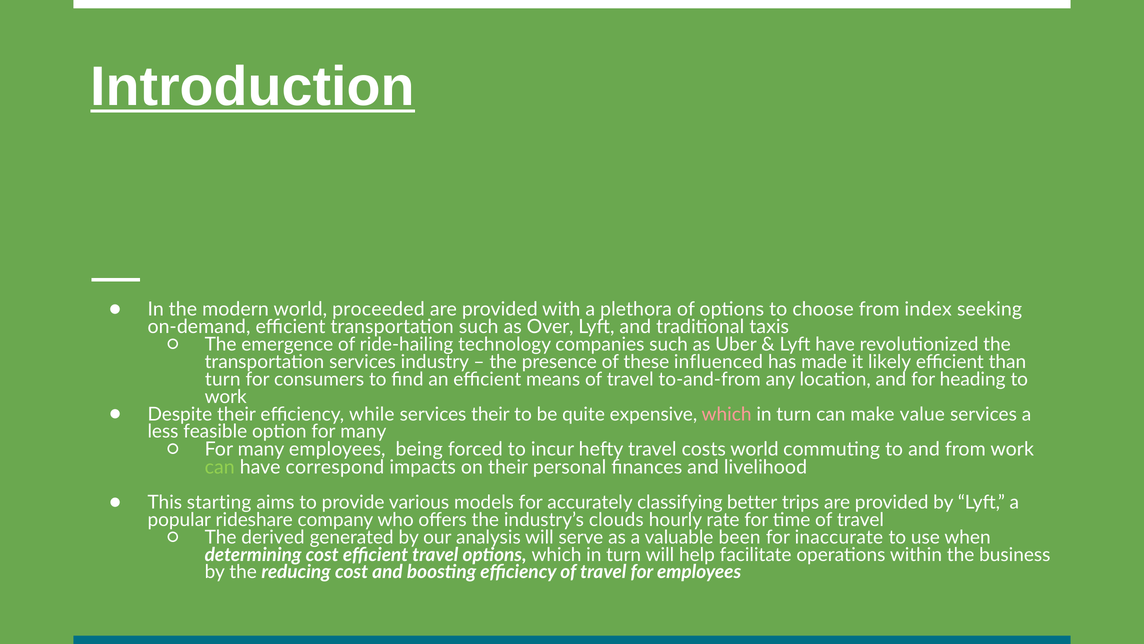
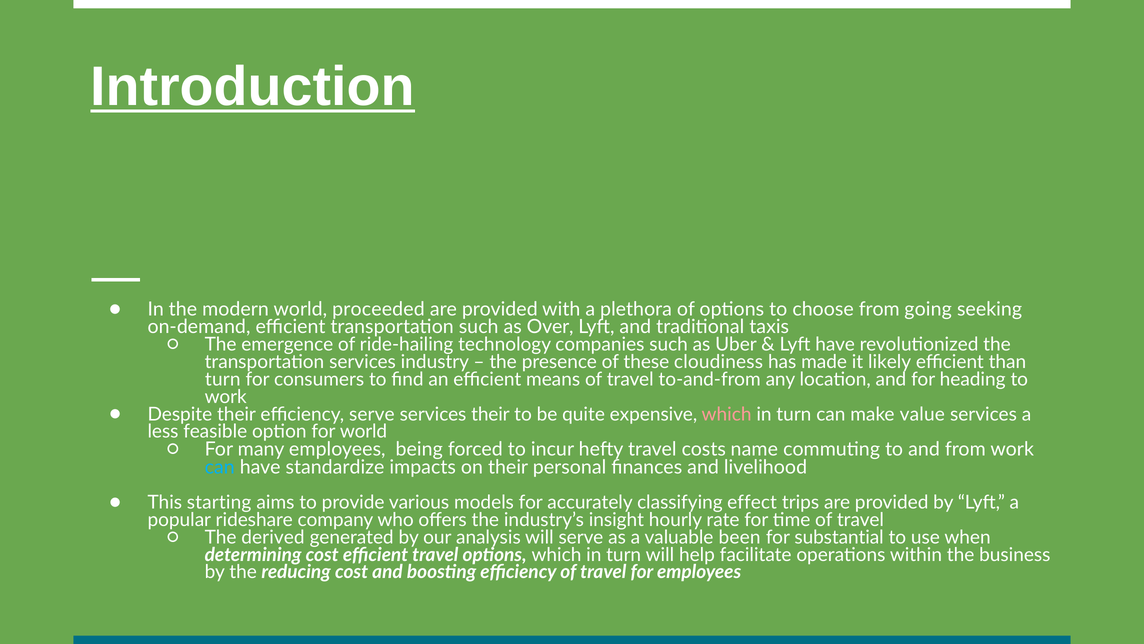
index: index -> going (928, 309)
influenced: influenced -> cloudiness (719, 362)
efficiency while: while -> serve (372, 414)
option for many: many -> world (364, 431)
costs world: world -> name (754, 449)
can colour: light green -> light blue (220, 467)
correspond: correspond -> standardize (335, 467)
better: better -> effect (752, 502)
clouds: clouds -> insight (616, 520)
inaccurate: inaccurate -> substantial (839, 537)
